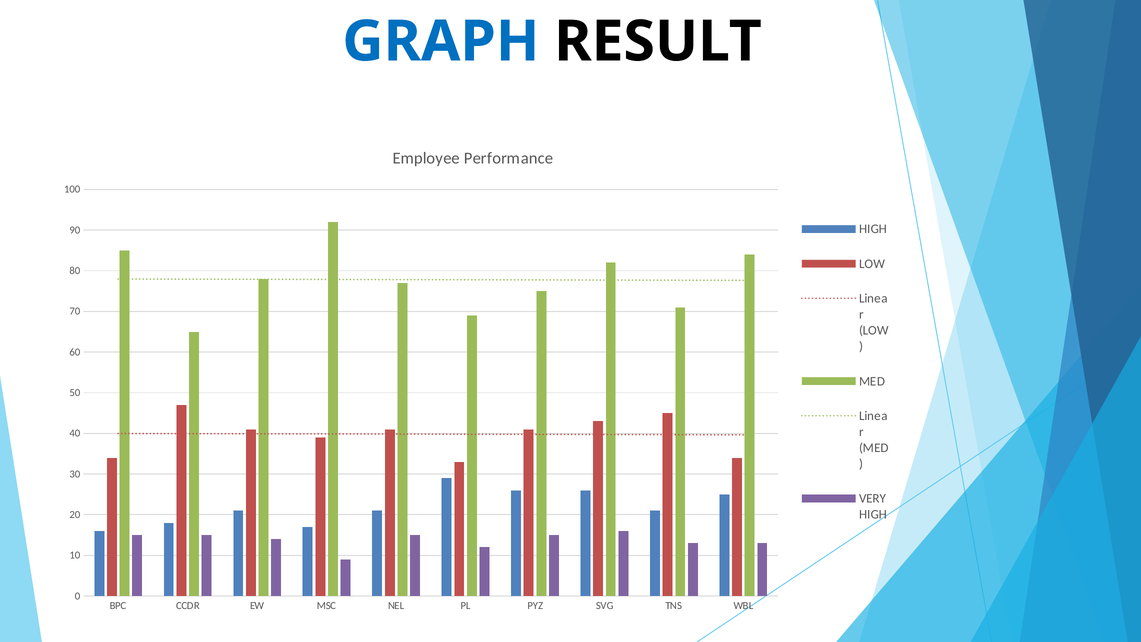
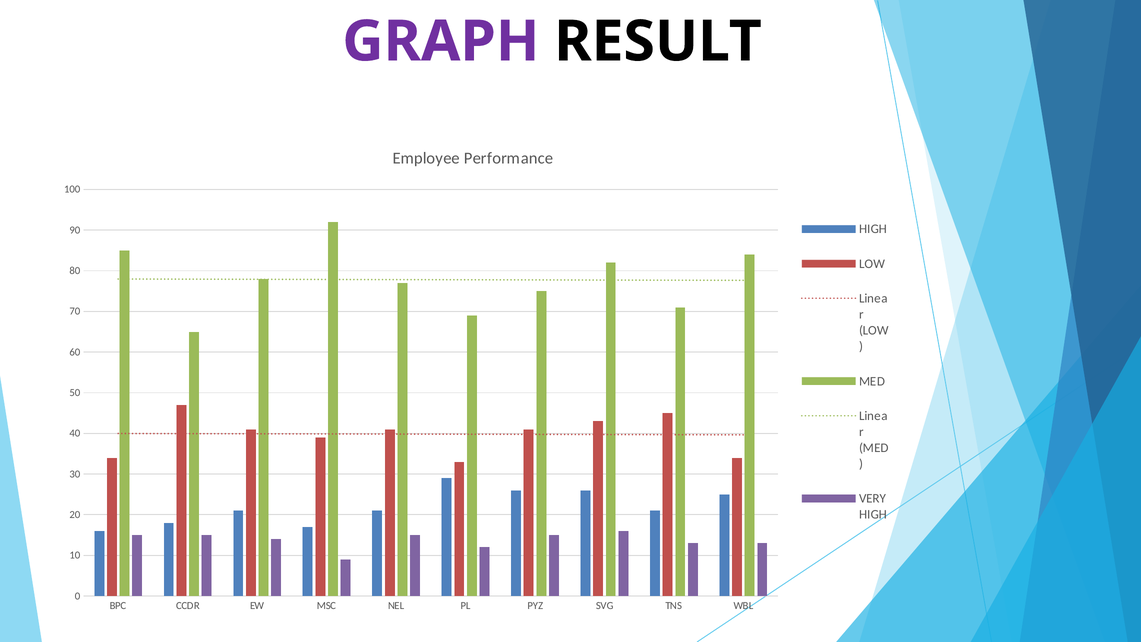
GRAPH colour: blue -> purple (441, 42)
